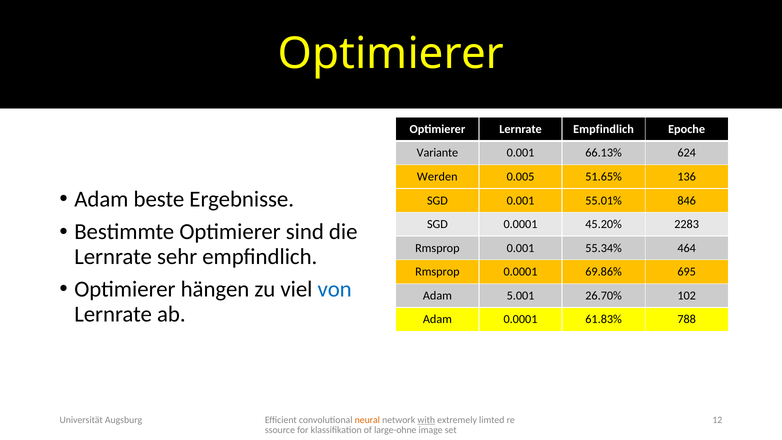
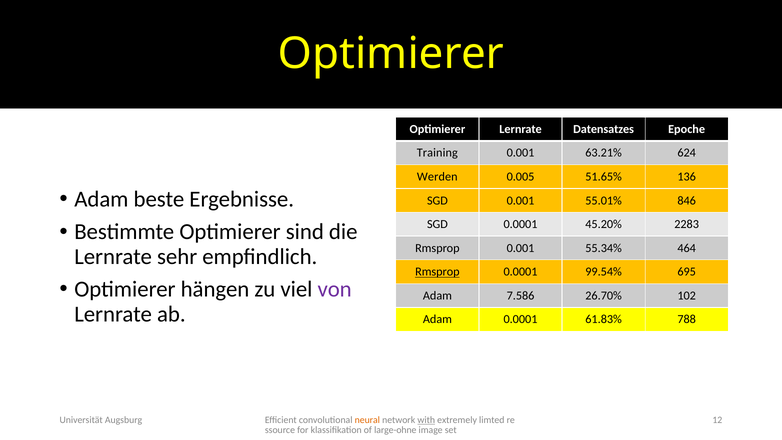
Lernrate Empfindlich: Empfindlich -> Datensatzes (604, 129)
Variante: Variante -> Training (437, 153)
66.13%: 66.13% -> 63.21% (604, 153)
Rmsprop underline: none -> present (437, 272)
69.86%: 69.86% -> 99.54% (604, 272)
von colour: blue -> purple (335, 289)
5.001: 5.001 -> 7.586 (521, 296)
